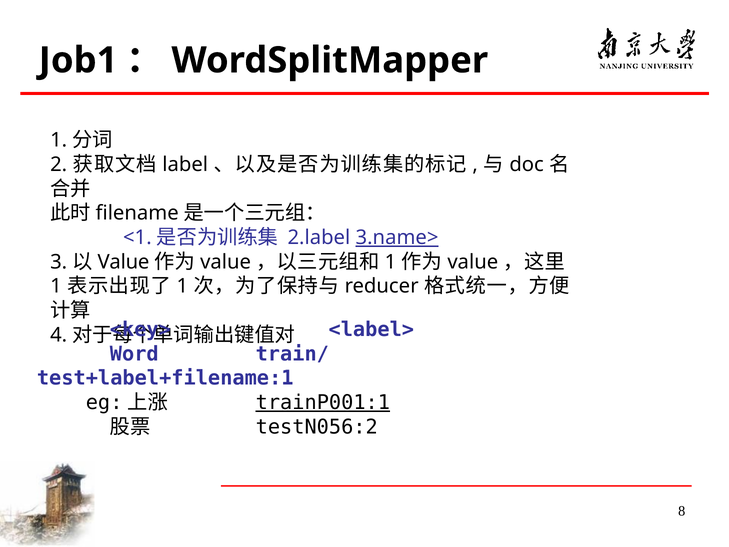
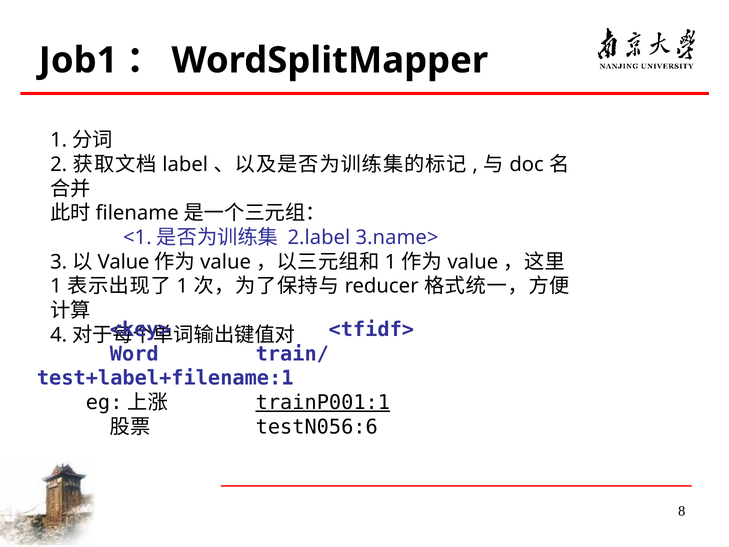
3.name> underline: present -> none (397, 237)
<label>: <label> -> <tfidf> (371, 329)
testN056:2: testN056:2 -> testN056:6 (317, 427)
